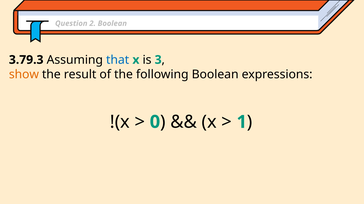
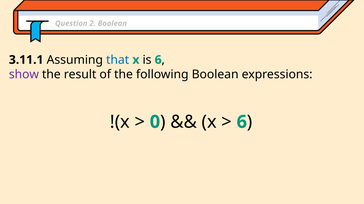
3.79.3: 3.79.3 -> 3.11.1 (26, 60)
is 3: 3 -> 6 (158, 60)
show colour: orange -> purple (24, 75)
1: 1 -> 6 (242, 122)
